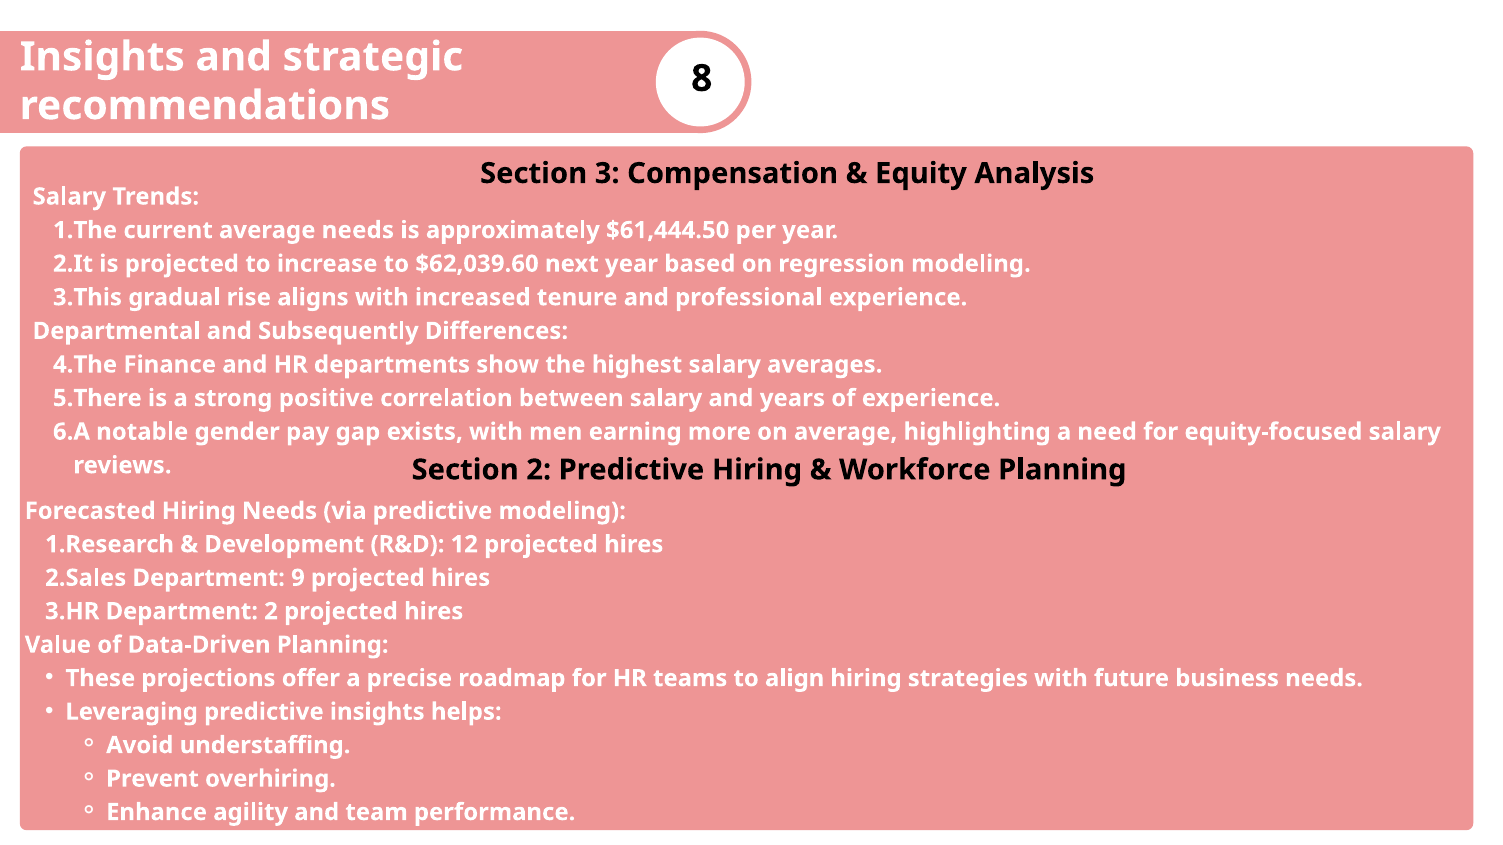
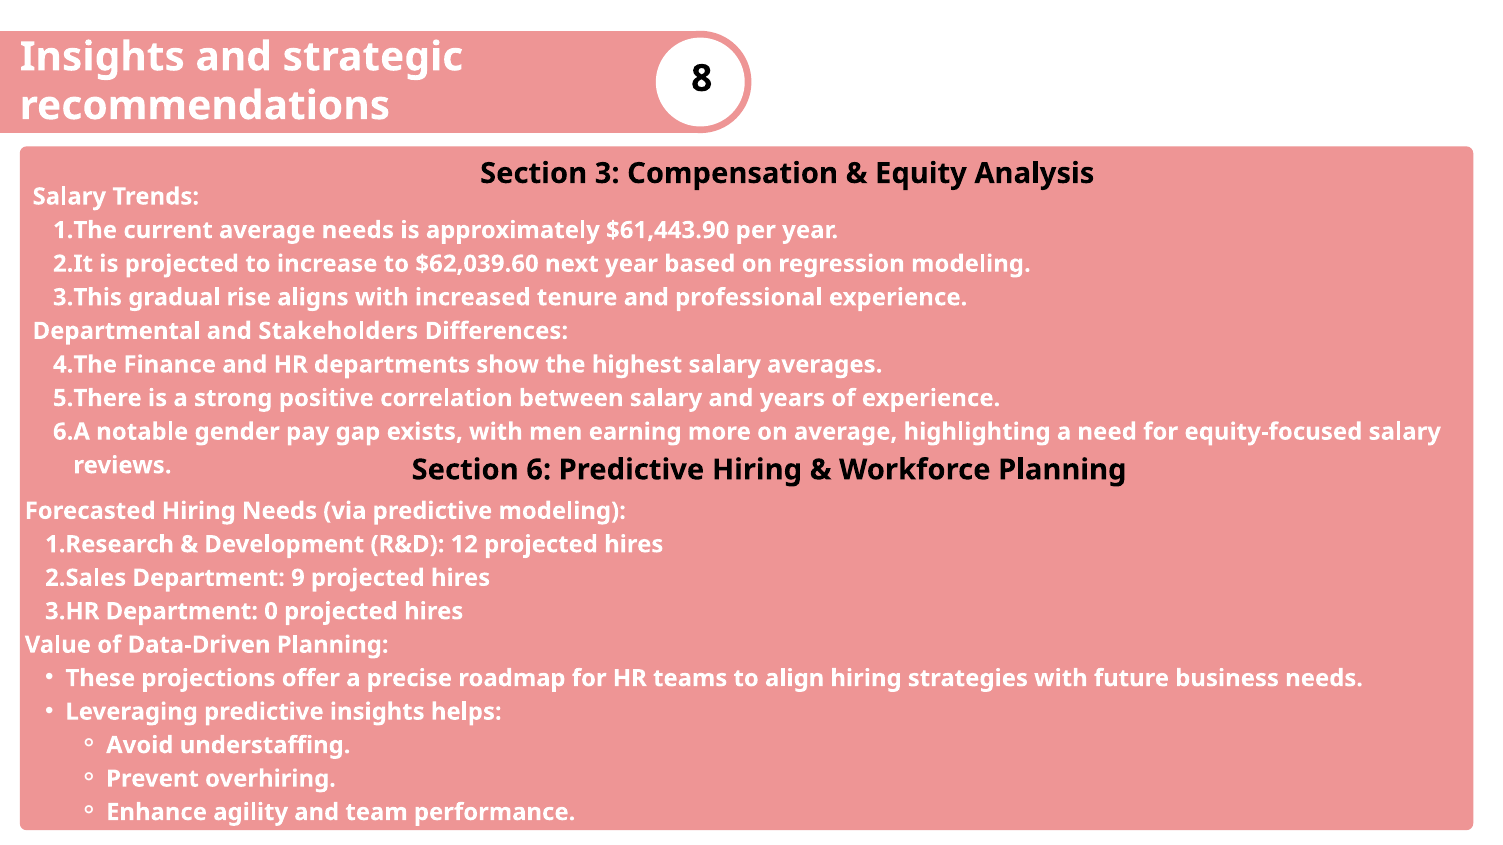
$61,444.50: $61,444.50 -> $61,443.90 (668, 230)
Subsequently: Subsequently -> Stakeholders (338, 331)
Section 2: 2 -> 6 (539, 470)
Department 2: 2 -> 0 (271, 612)
